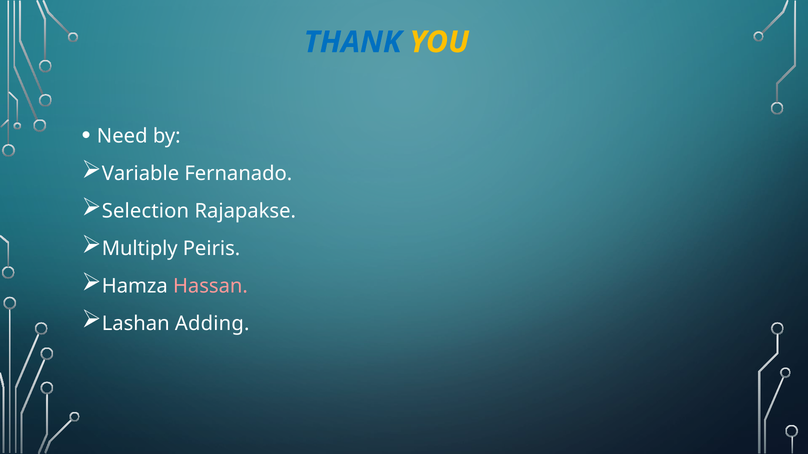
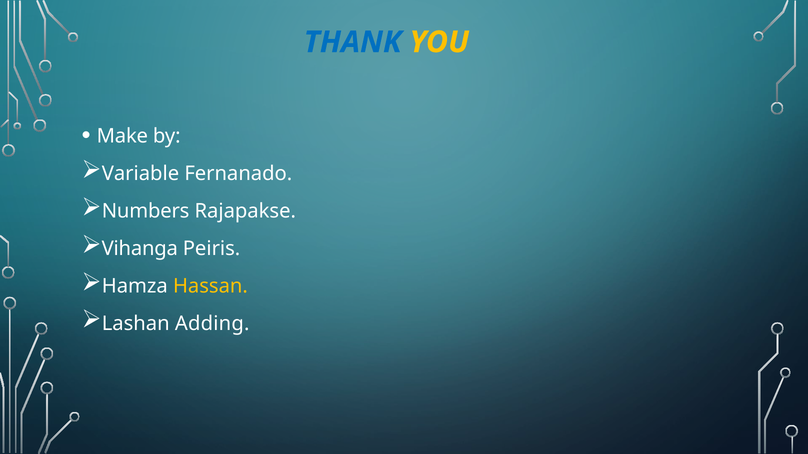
Need: Need -> Make (122, 136)
Selection: Selection -> Numbers (146, 211)
Multiply: Multiply -> Vihanga (140, 249)
Hassan colour: pink -> yellow (210, 286)
